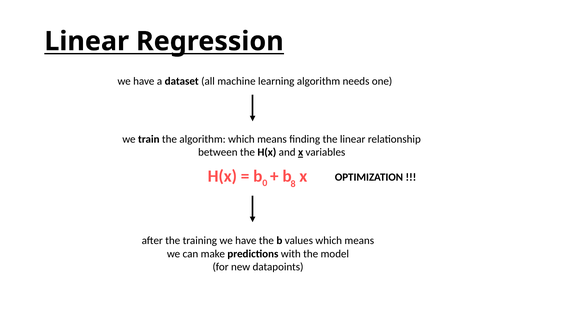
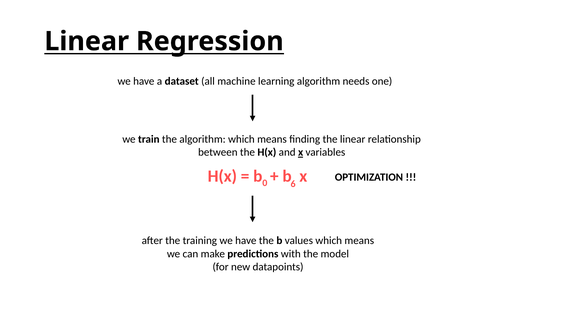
8: 8 -> 6 (293, 184)
